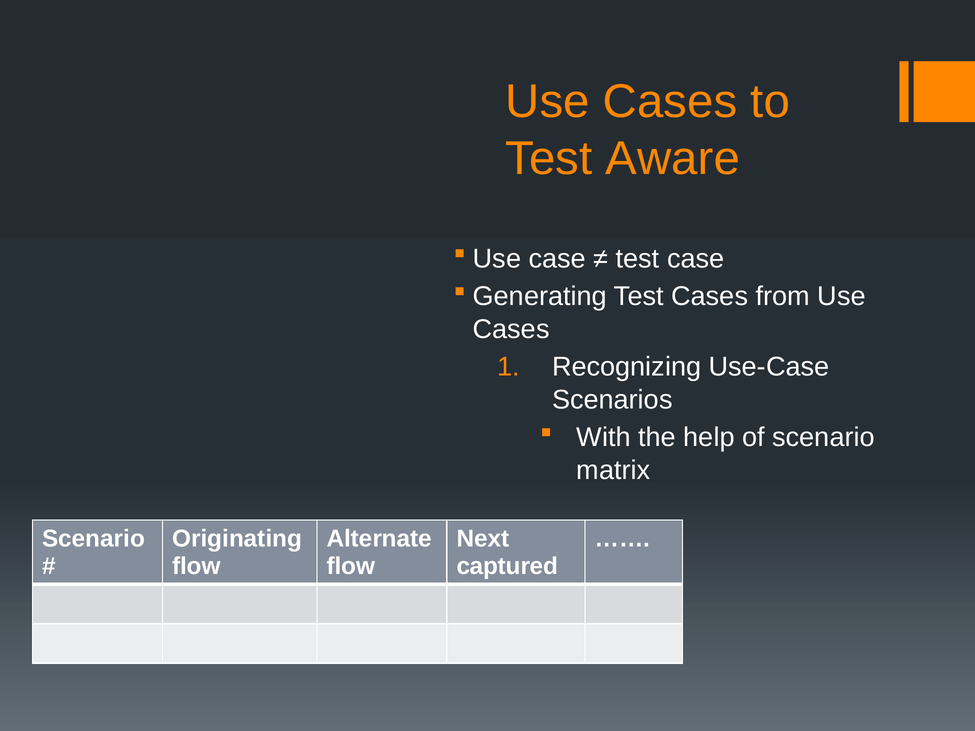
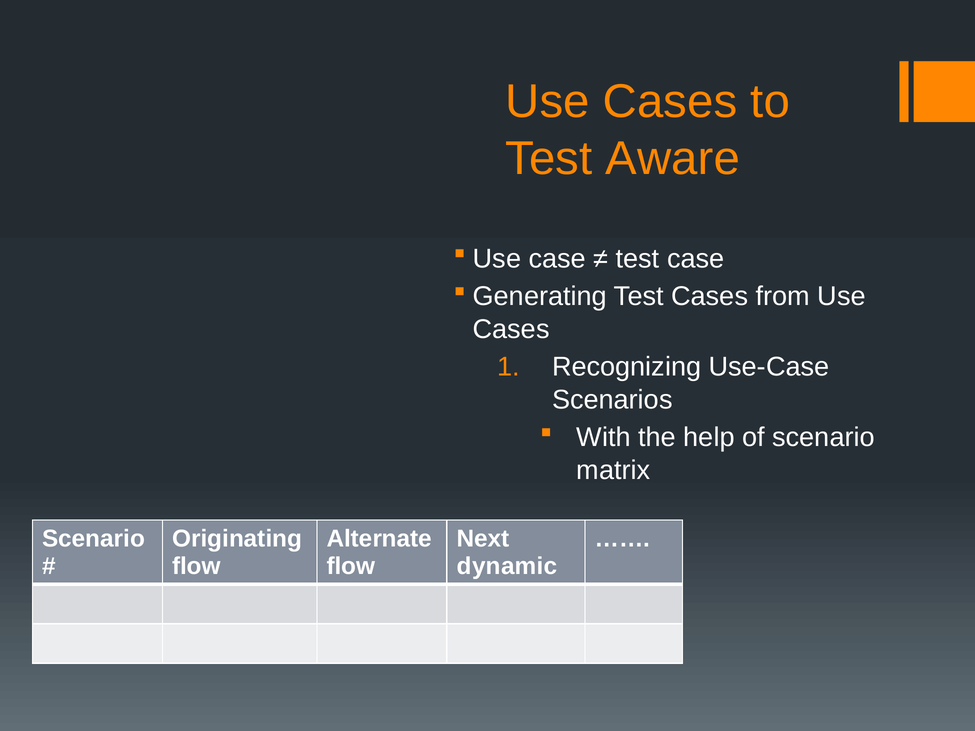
captured: captured -> dynamic (507, 566)
